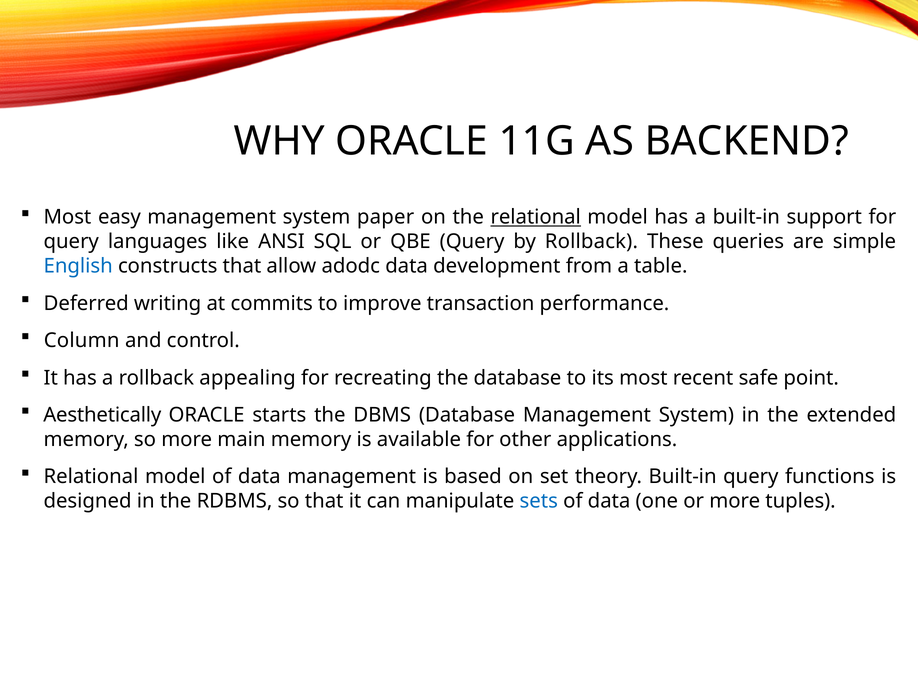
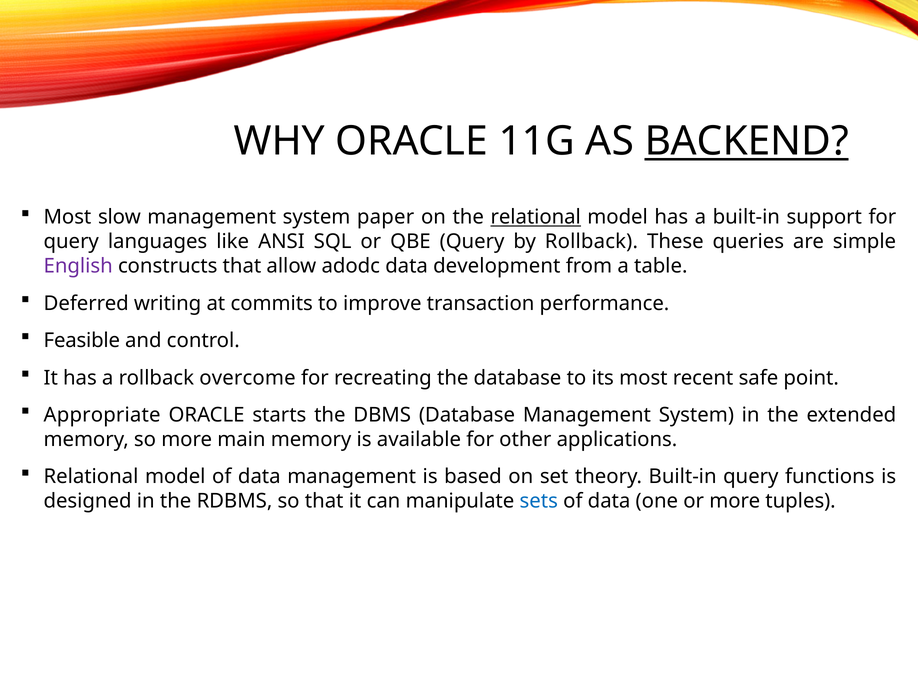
BACKEND underline: none -> present (747, 141)
easy: easy -> slow (119, 217)
English colour: blue -> purple (78, 266)
Column: Column -> Feasible (82, 340)
appealing: appealing -> overcome (248, 378)
Aesthetically: Aesthetically -> Appropriate (102, 415)
